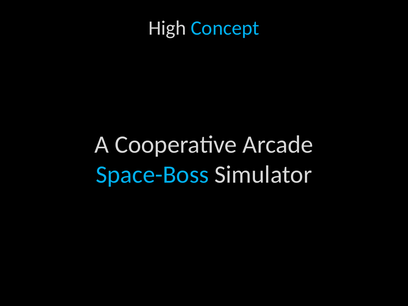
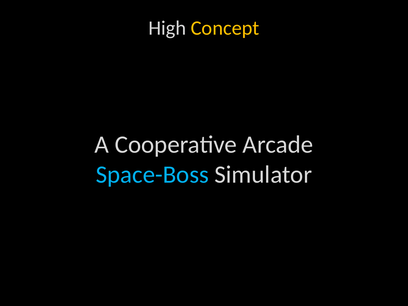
Concept colour: light blue -> yellow (225, 28)
